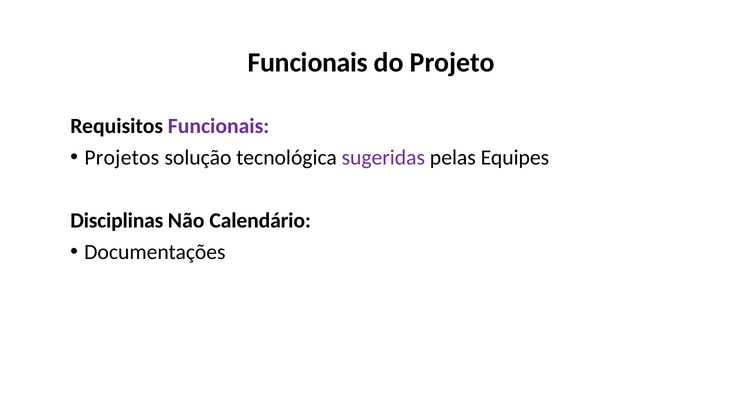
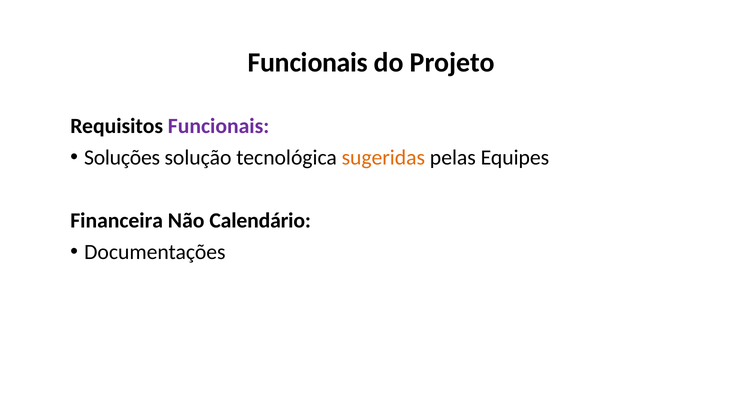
Projetos: Projetos -> Soluções (122, 158)
sugeridas colour: purple -> orange (383, 158)
Disciplinas: Disciplinas -> Financeira (117, 221)
